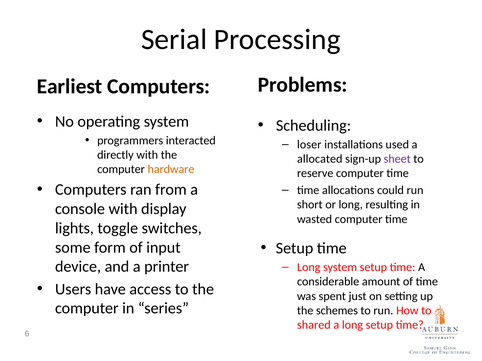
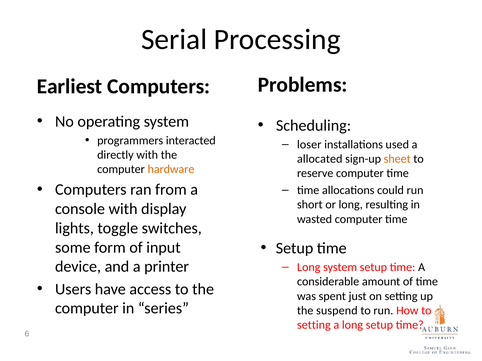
sheet colour: purple -> orange (397, 159)
schemes: schemes -> suspend (337, 311)
shared: shared -> setting (314, 325)
